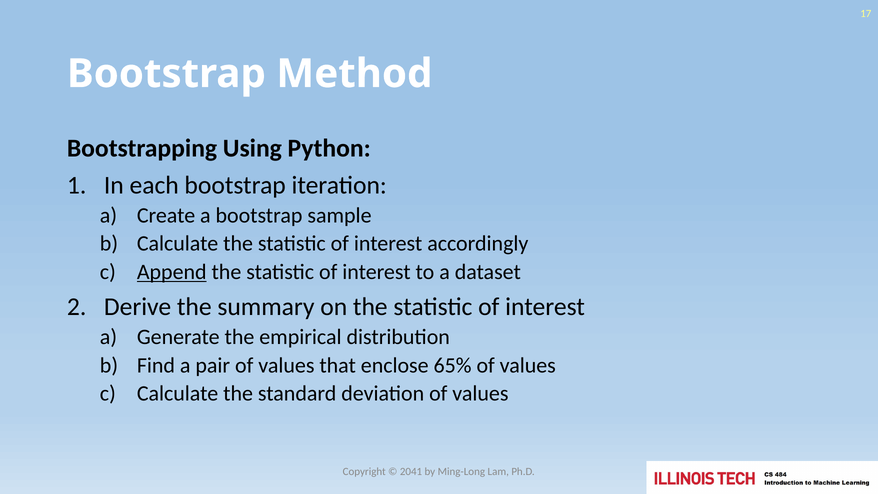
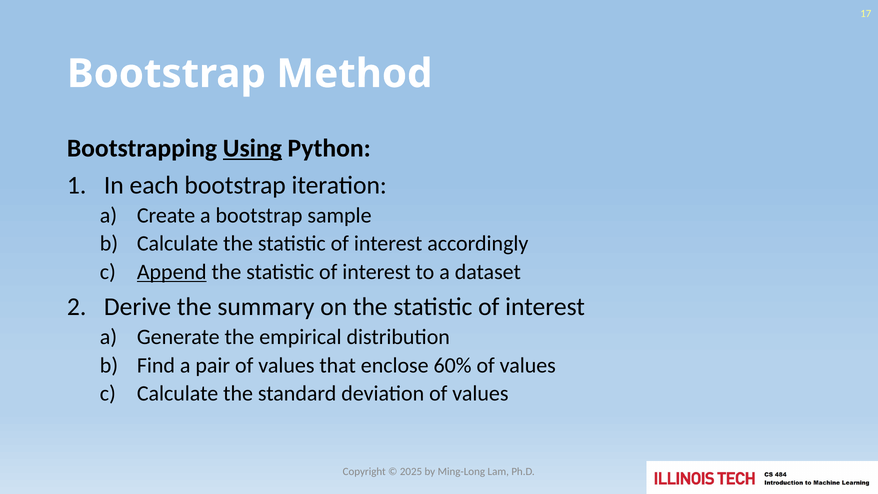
Using underline: none -> present (252, 148)
65%: 65% -> 60% (453, 365)
2041: 2041 -> 2025 (411, 472)
